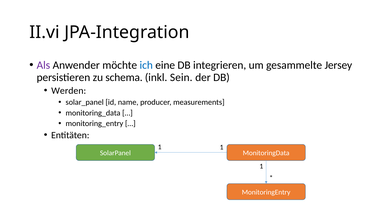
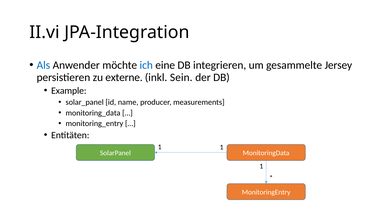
Als colour: purple -> blue (43, 65)
schema: schema -> externe (124, 77)
Werden: Werden -> Example (69, 91)
